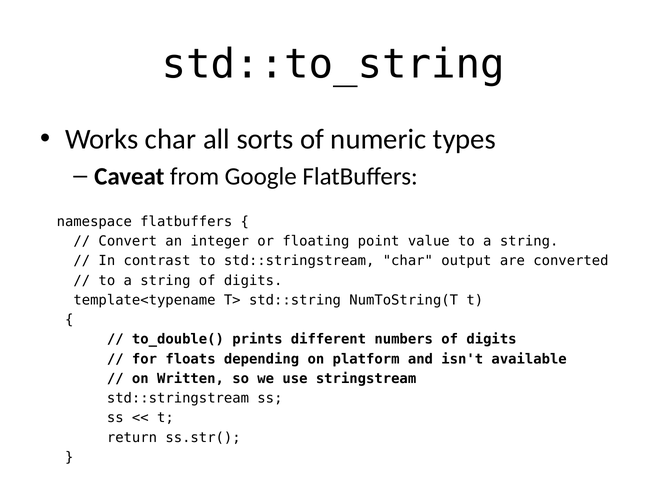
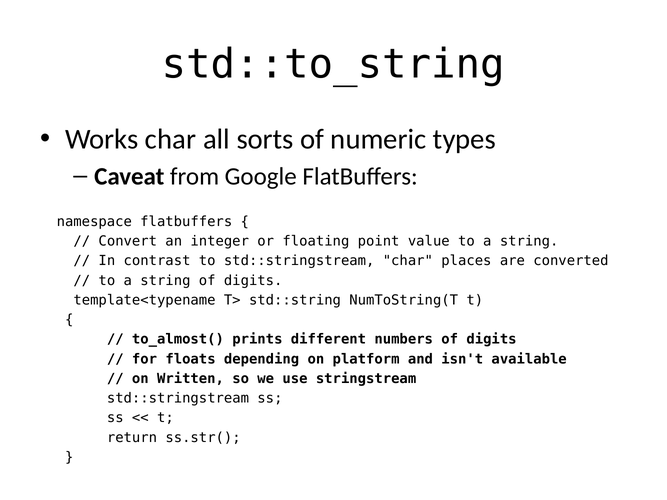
output: output -> places (466, 261)
to_double(: to_double( -> to_almost( (178, 340)
